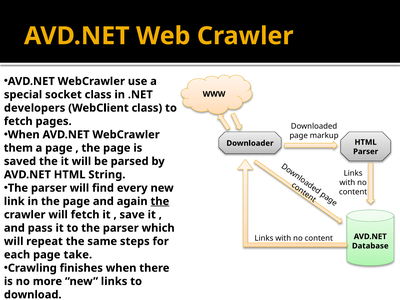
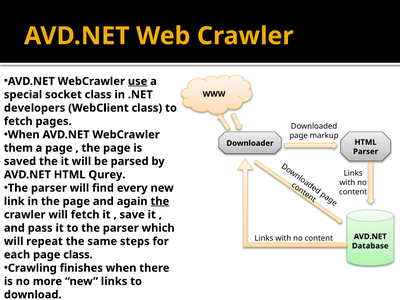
use underline: none -> present (138, 81)
String: String -> Qurey (107, 175)
page take: take -> class (78, 255)
